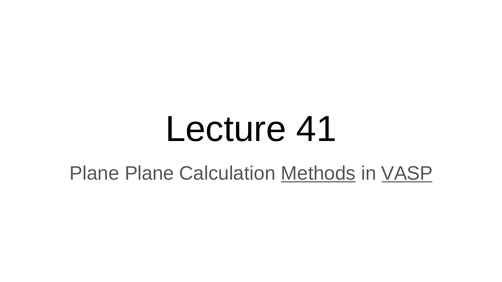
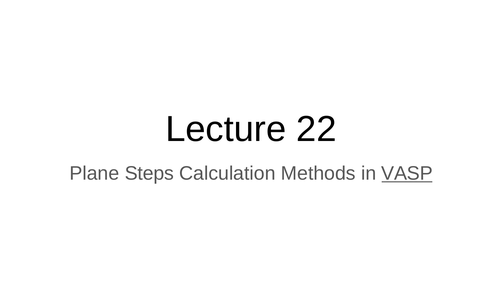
41: 41 -> 22 (316, 129)
Plane Plane: Plane -> Steps (149, 174)
Methods underline: present -> none (318, 174)
